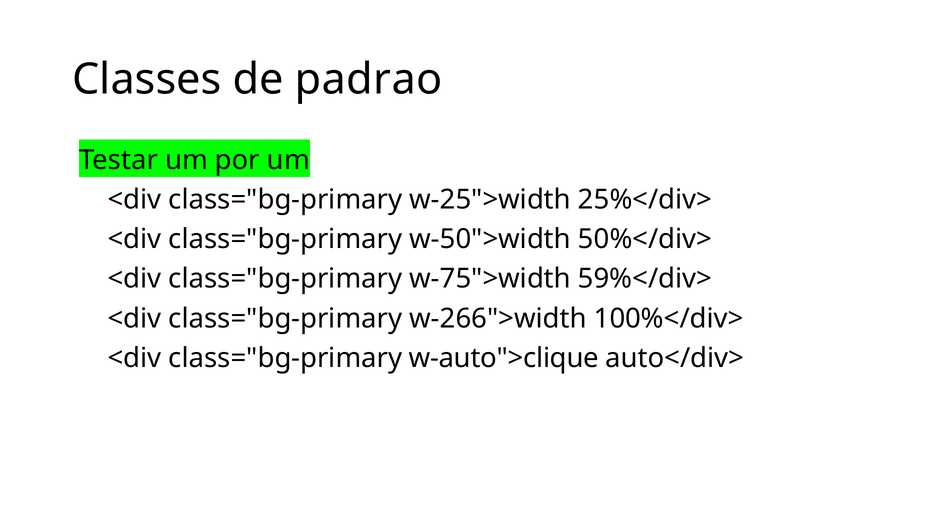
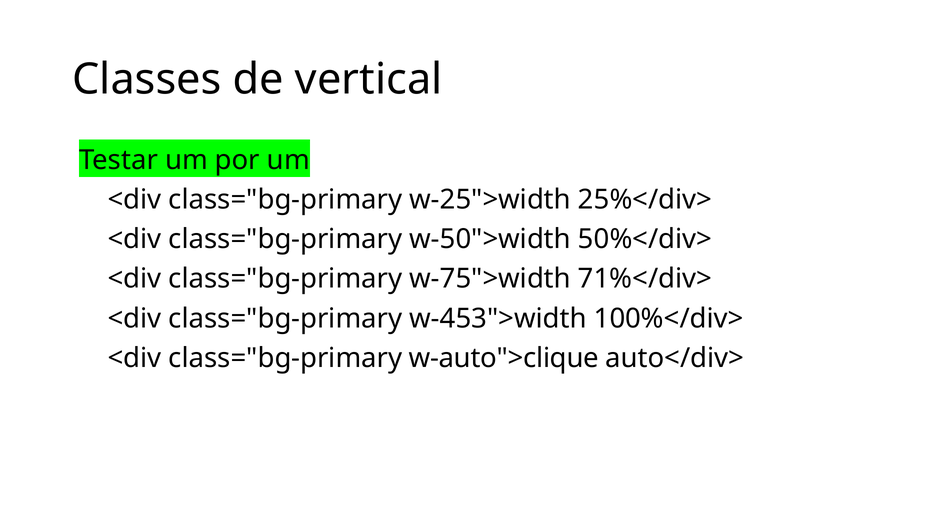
padrao: padrao -> vertical (369, 79)
59%</div>: 59%</div> -> 71%</div> (645, 279)
w-266">width: w-266">width -> w-453">width (498, 318)
